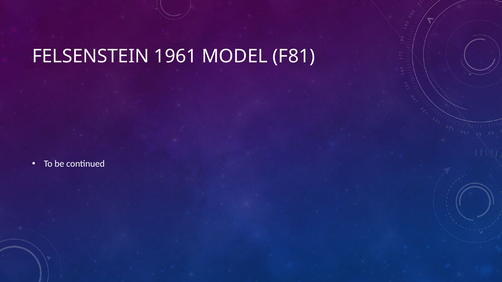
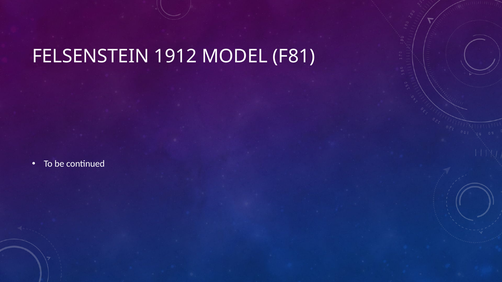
1961: 1961 -> 1912 (175, 56)
